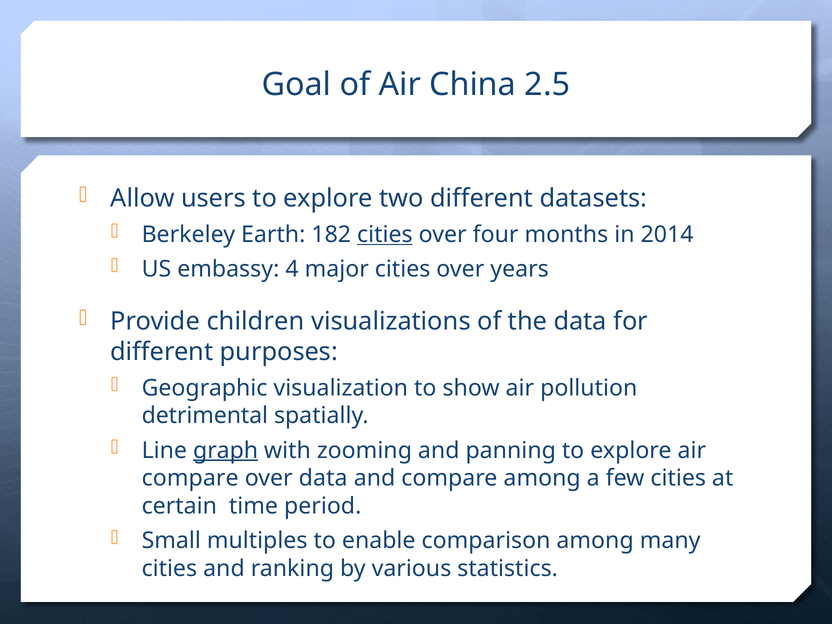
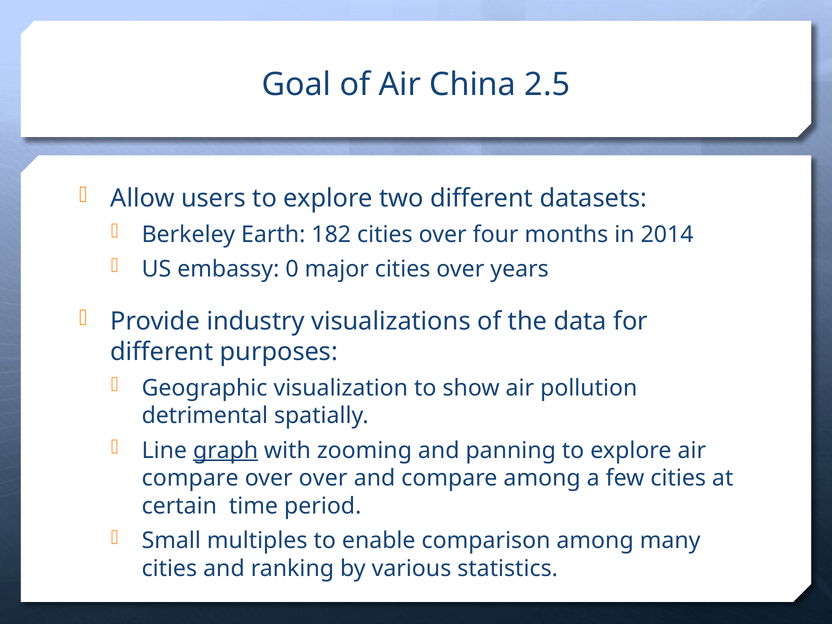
cities underline: present -> none (385, 235)
4: 4 -> 0 (292, 269)
children: children -> industry (256, 322)
over data: data -> over (323, 478)
